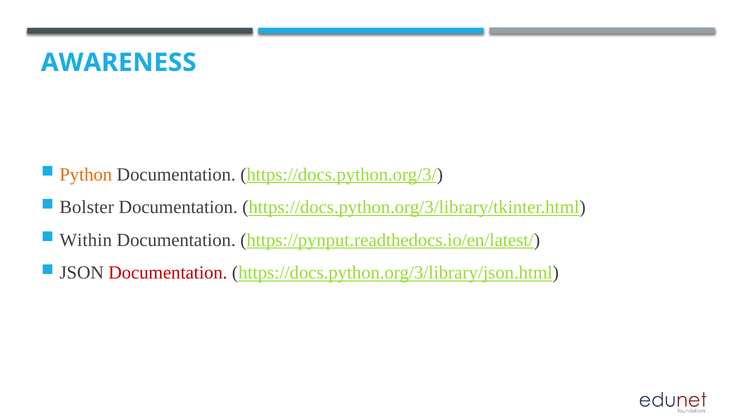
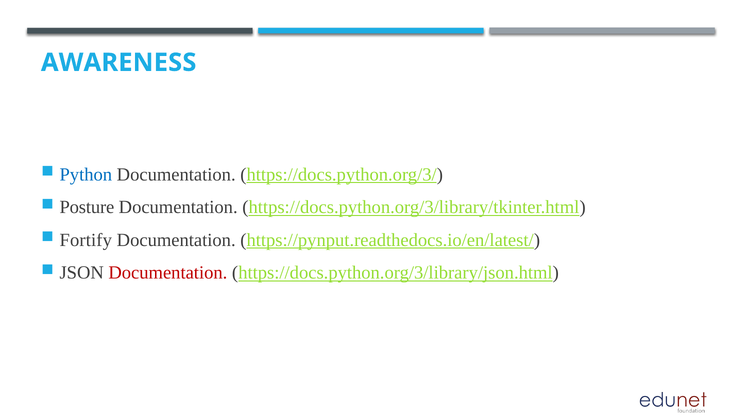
Python colour: orange -> blue (86, 175)
Bolster: Bolster -> Posture (87, 207)
Within: Within -> Fortify (86, 240)
